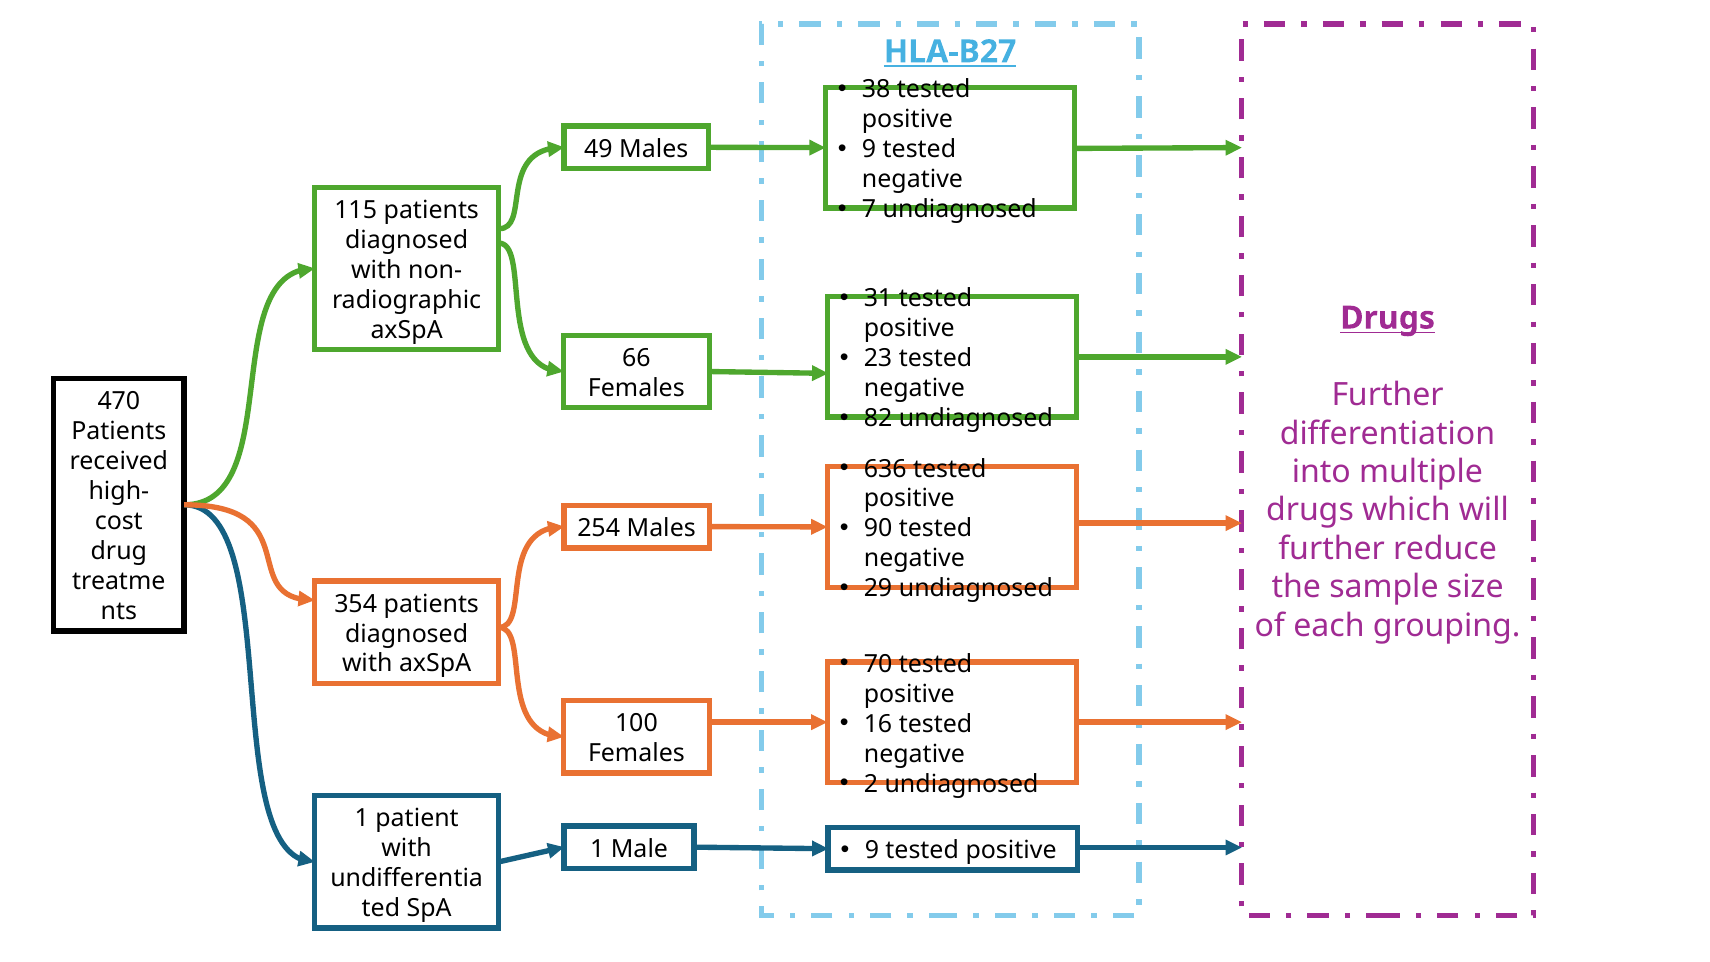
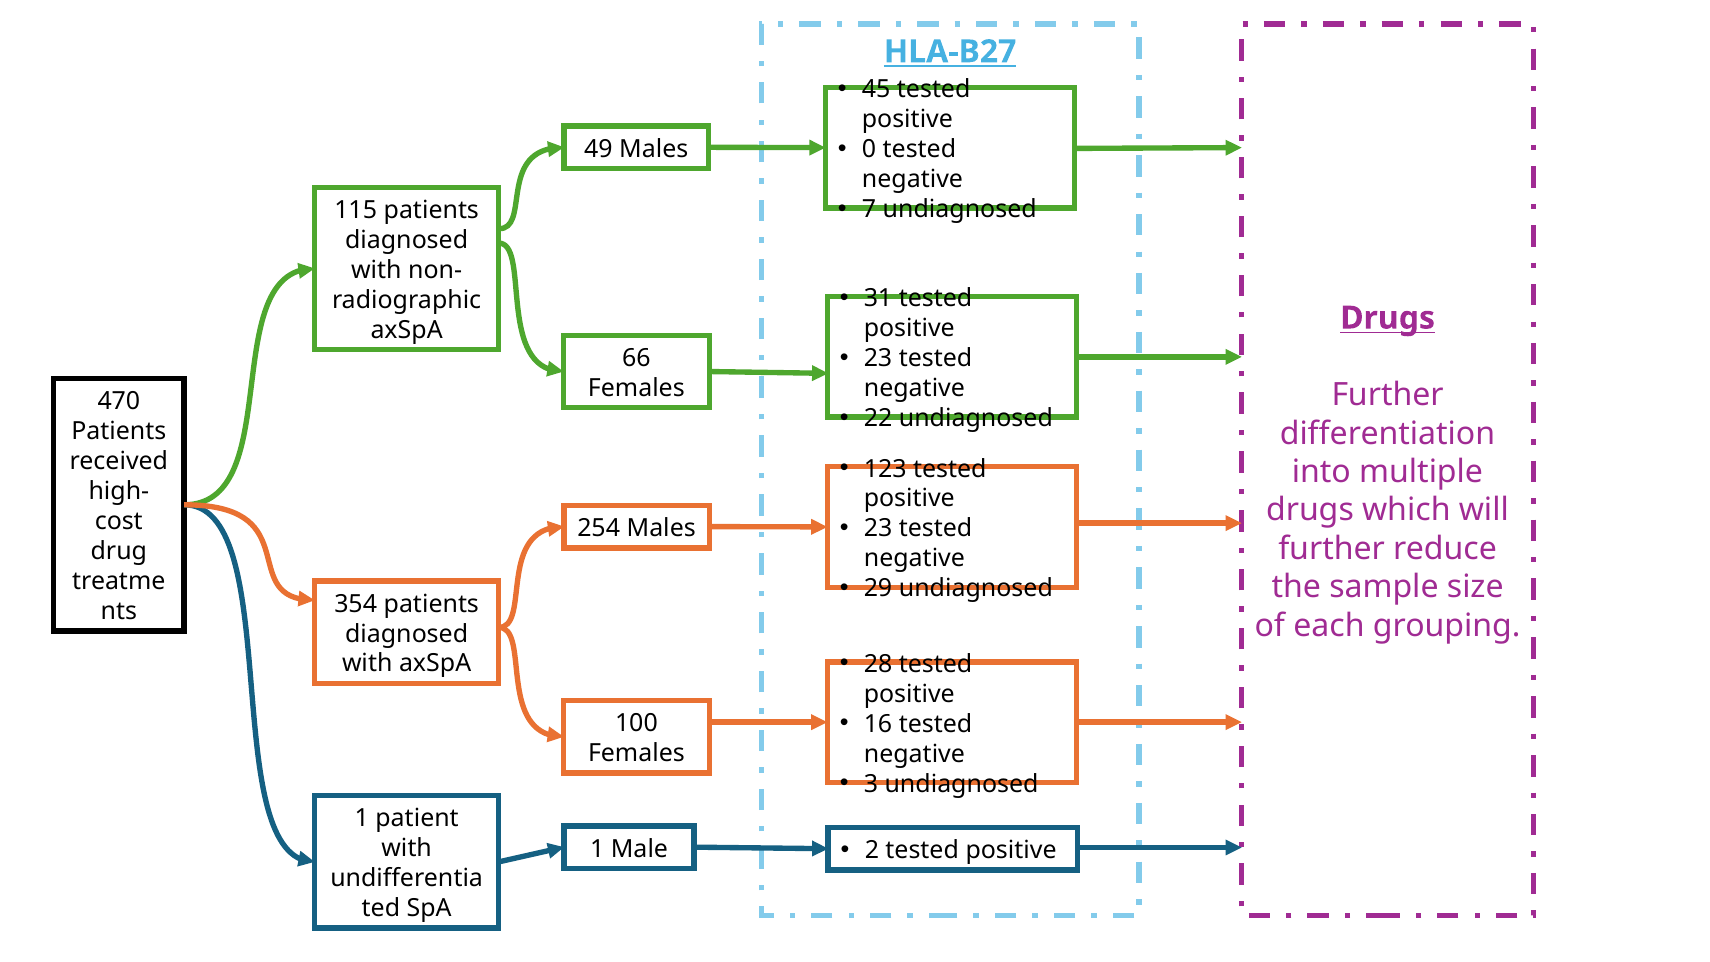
38: 38 -> 45 (876, 89)
9: 9 -> 0 (869, 149)
82: 82 -> 22 (878, 418)
636: 636 -> 123 (885, 469)
90: 90 -> 23 (878, 529)
70: 70 -> 28 (878, 664)
2: 2 -> 3 (871, 784)
9: 9 -> 2 (872, 850)
